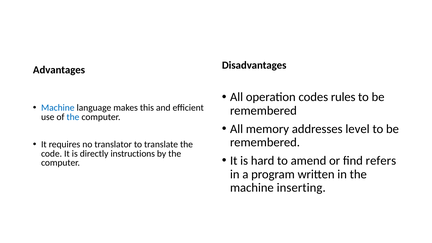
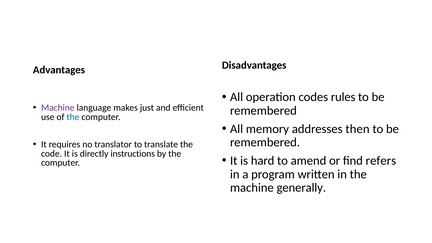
Machine colour: blue -> purple (58, 108)
this: this -> just (147, 108)
level: level -> then (358, 129)
inserting: inserting -> generally (301, 188)
